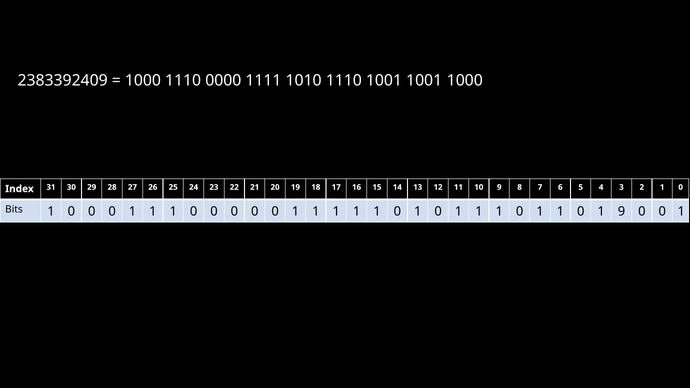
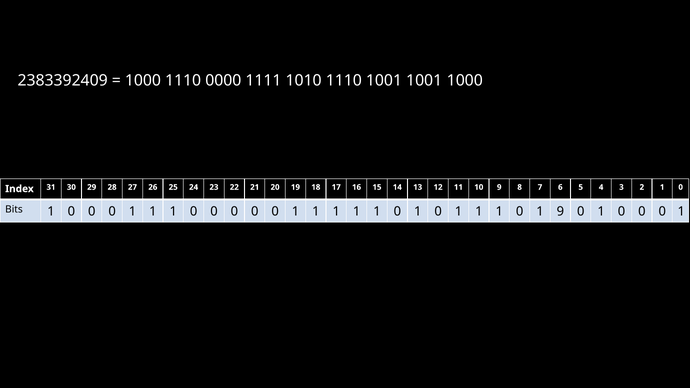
1: 1 -> 9 (560, 212)
9: 9 -> 0 (621, 212)
